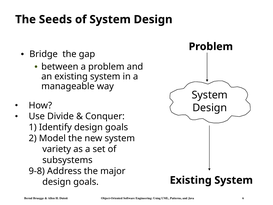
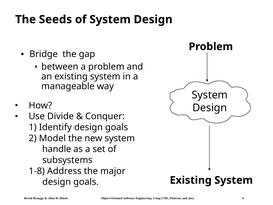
variety: variety -> handle (57, 149)
9-8: 9-8 -> 1-8 (37, 171)
